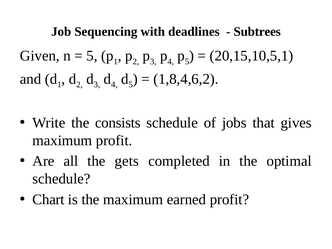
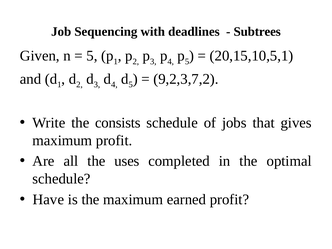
1,8,4,6,2: 1,8,4,6,2 -> 9,2,3,7,2 (186, 79)
gets: gets -> uses (127, 161)
Chart: Chart -> Have (48, 199)
